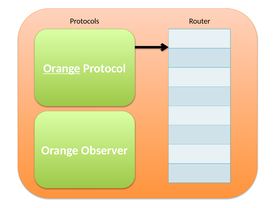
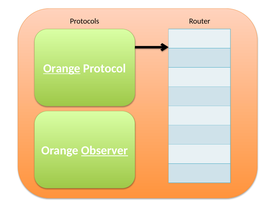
Observer underline: none -> present (105, 150)
